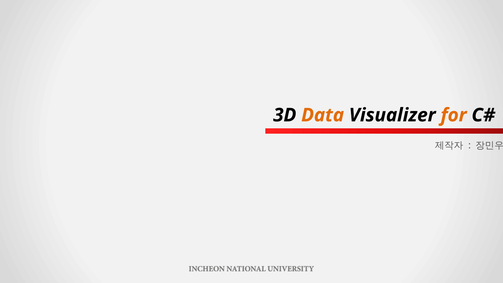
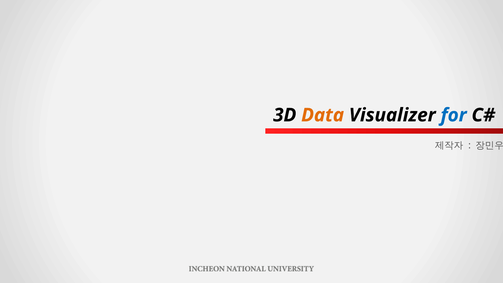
for colour: orange -> blue (454, 115)
